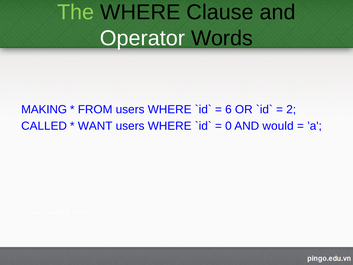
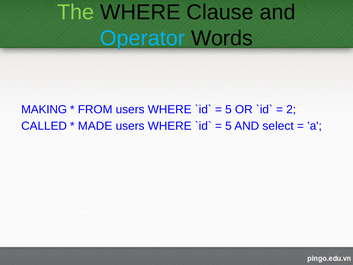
Operator colour: white -> light blue (142, 38)
6: 6 -> 5 (228, 109)
WANT: WANT -> MADE (95, 126)
0: 0 -> 5 (228, 126)
would: would -> select (278, 126)
